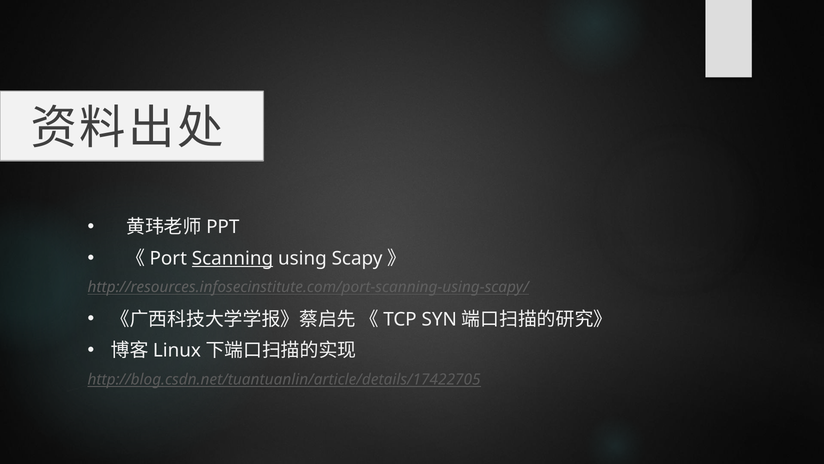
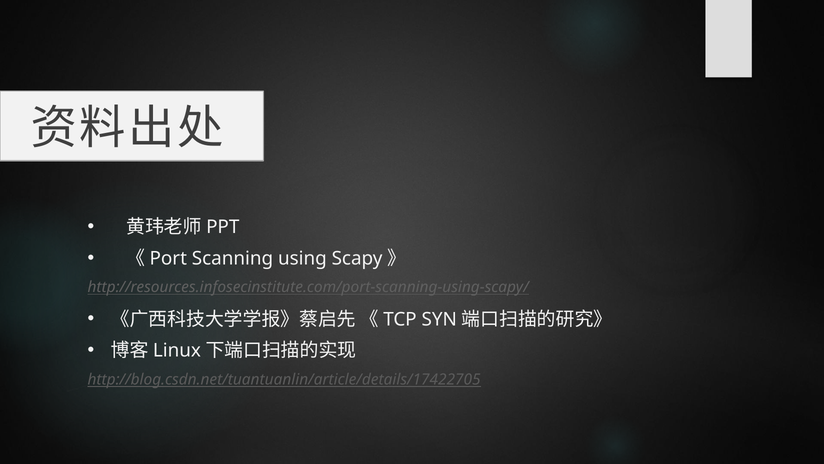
Scanning underline: present -> none (233, 258)
